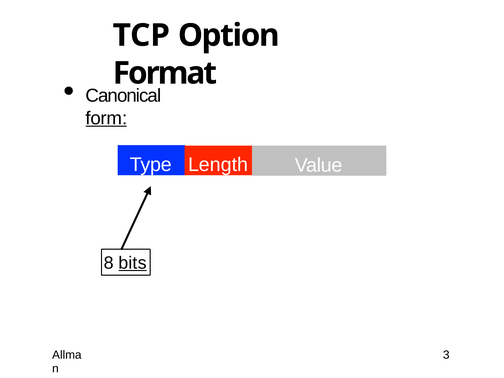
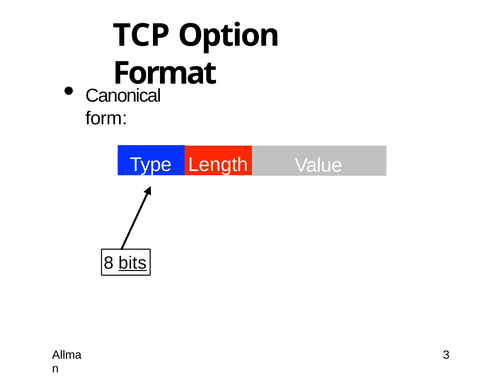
form underline: present -> none (106, 118)
